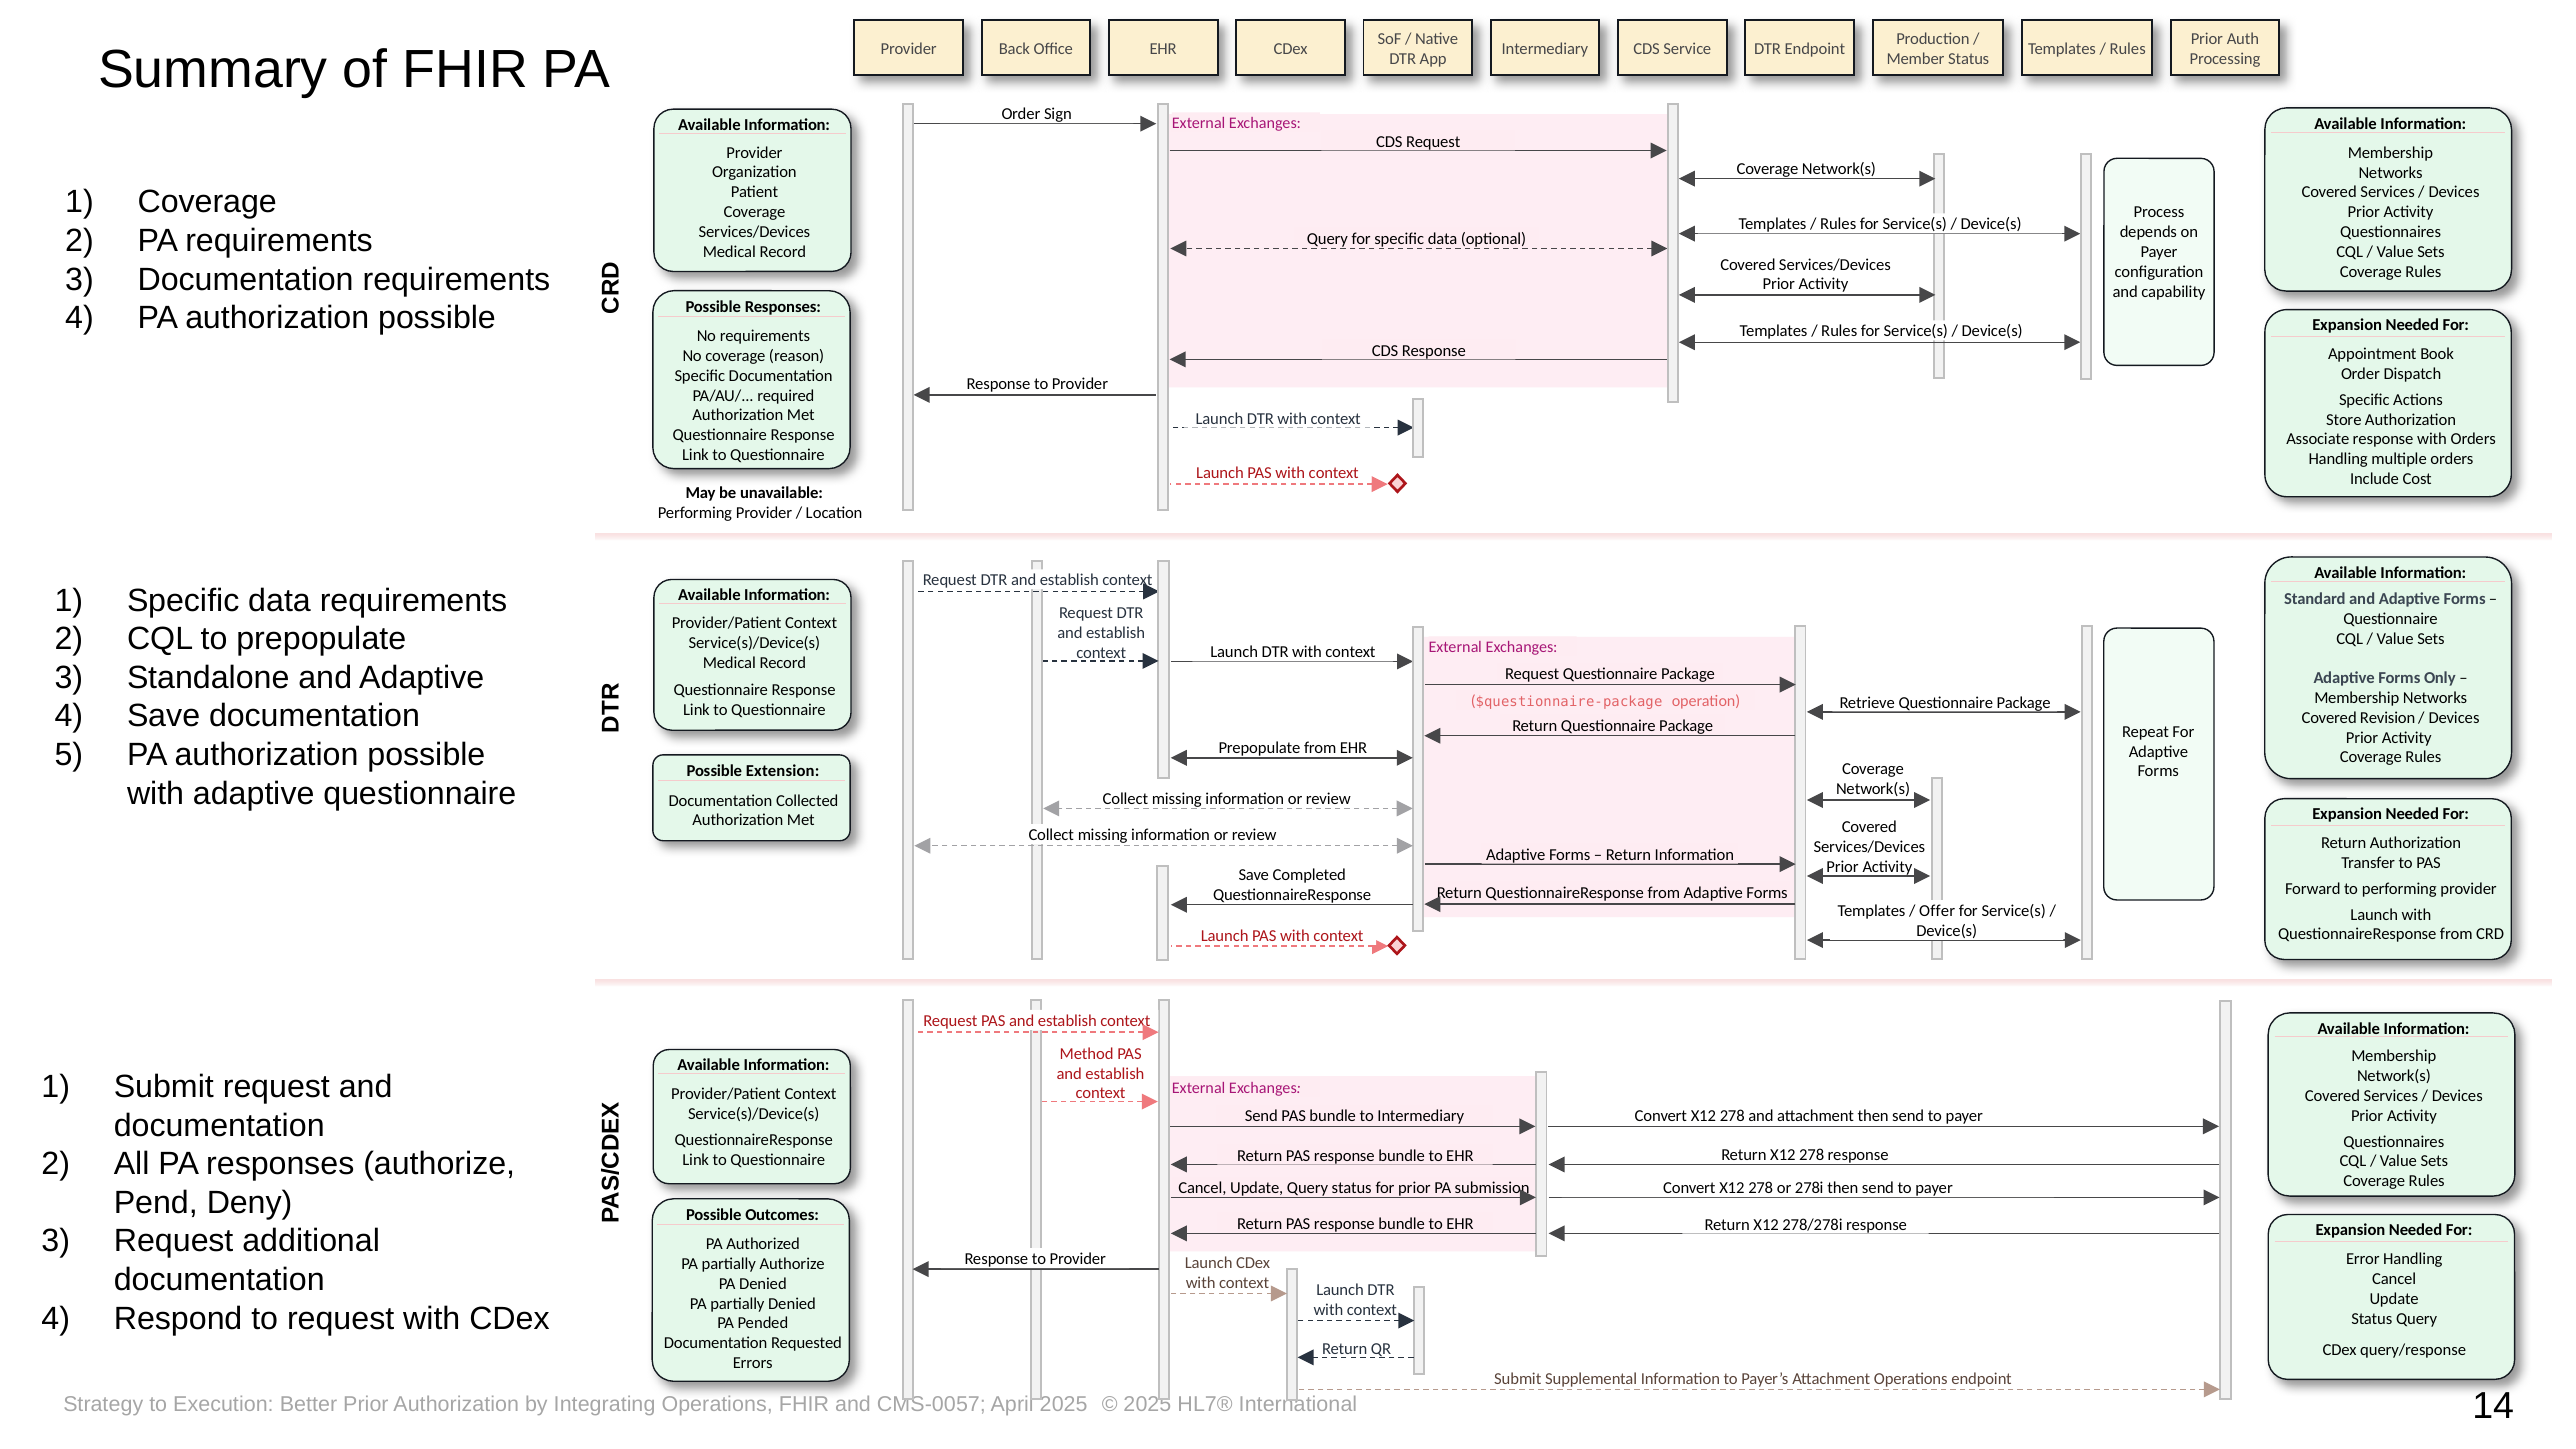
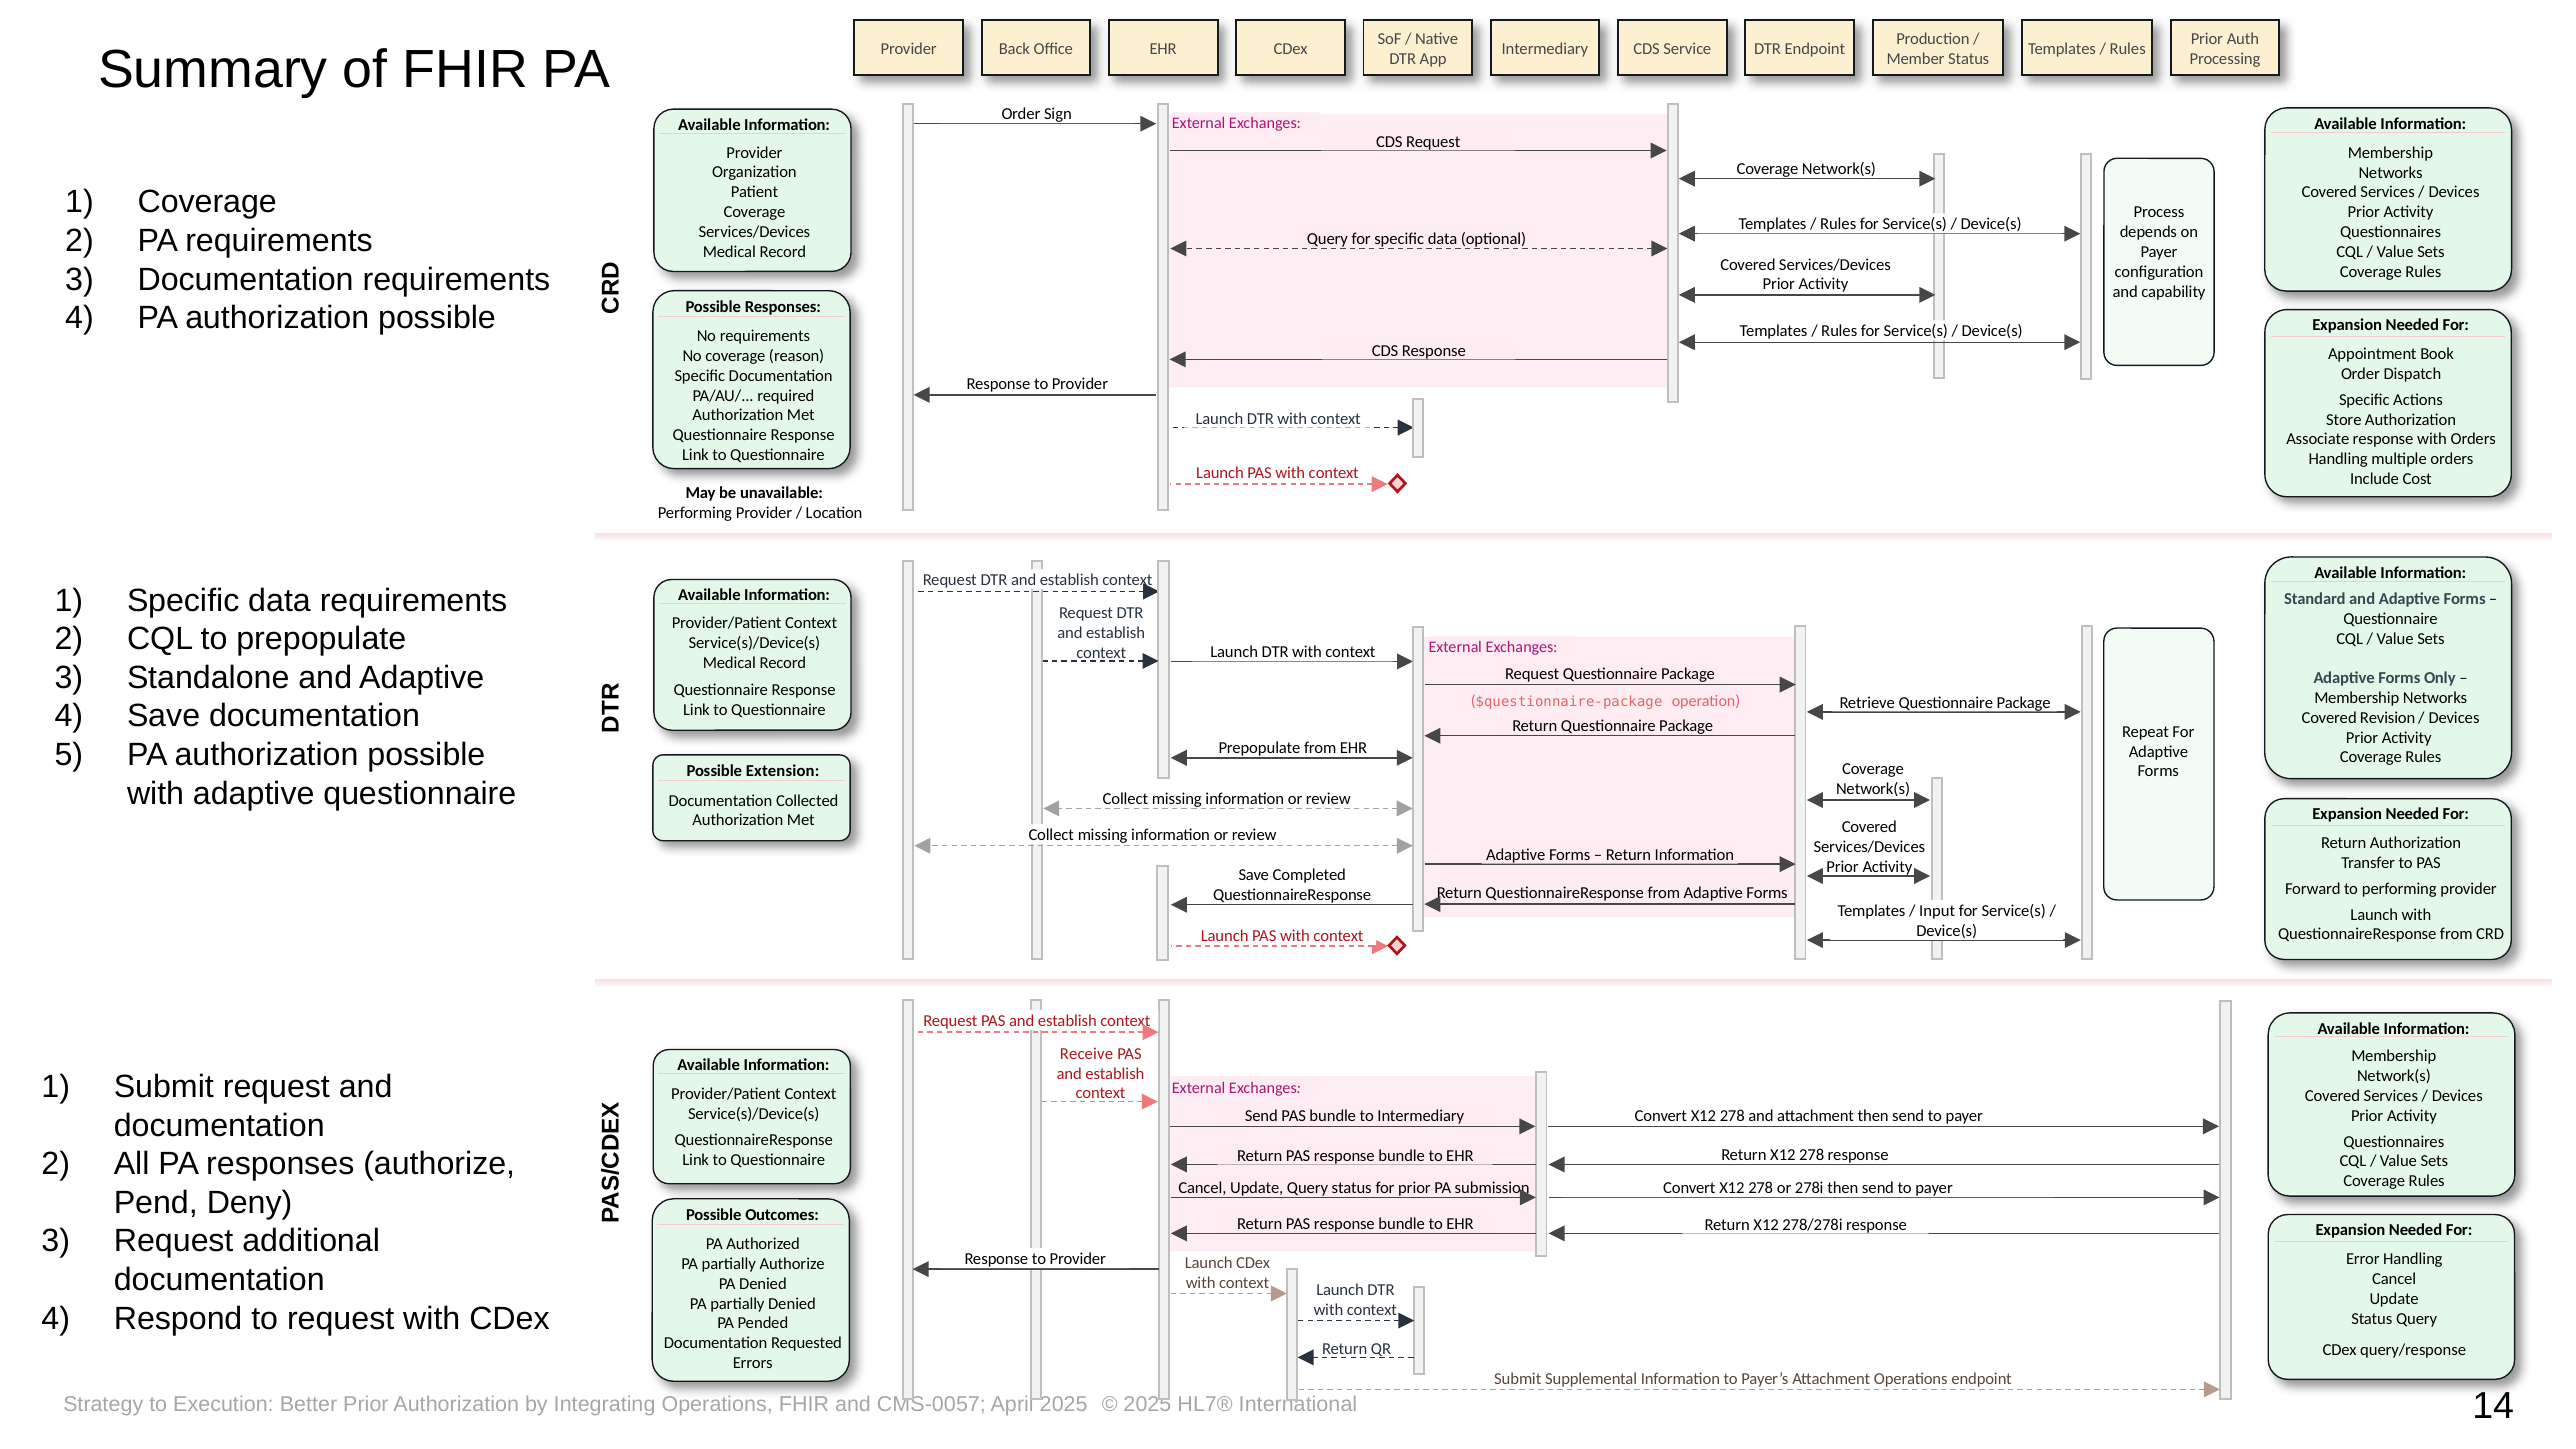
Offer: Offer -> Input (1937, 911)
Method: Method -> Receive (1086, 1054)
